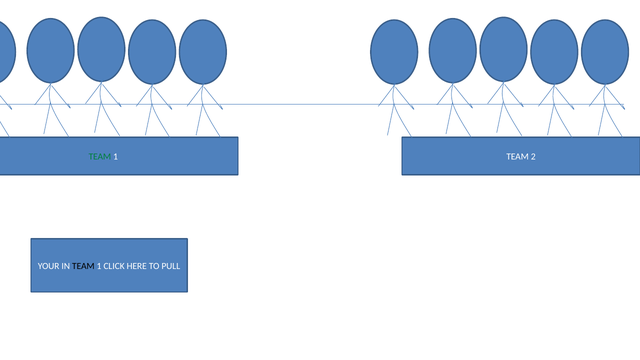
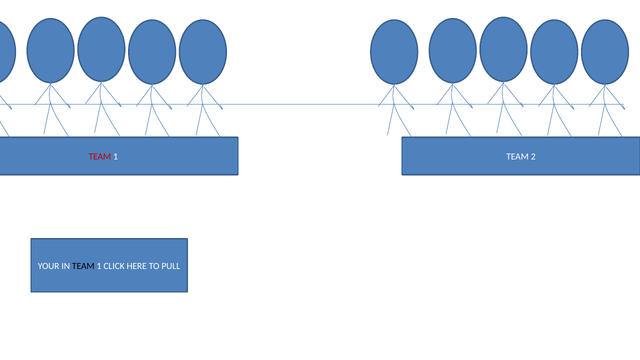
TEAM colour: green -> red (100, 157)
